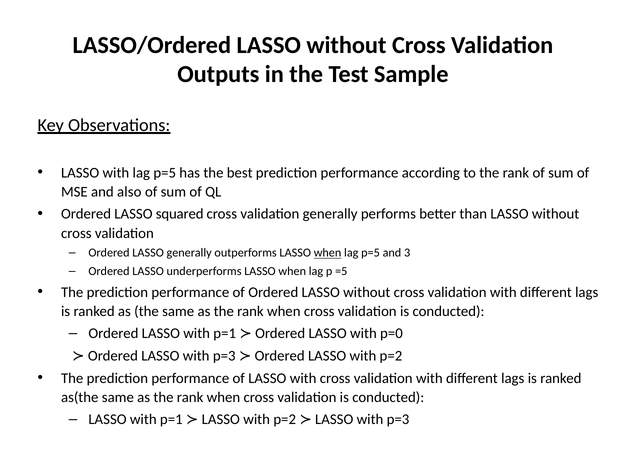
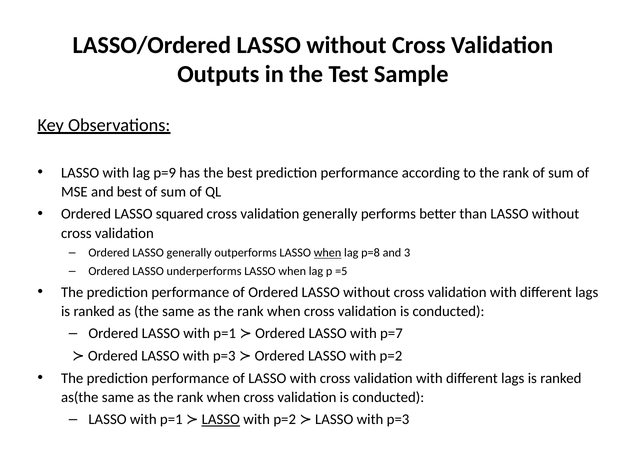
with lag p=5: p=5 -> p=9 (165, 172)
and also: also -> best (129, 192)
p=5: p=5 -> p=8 (371, 253)
p=0: p=0 -> p=7 (391, 333)
LASSO underline: none -> present (221, 419)
